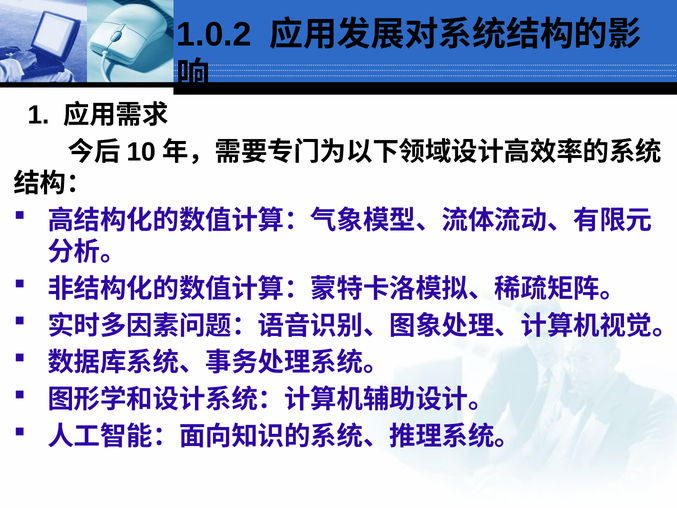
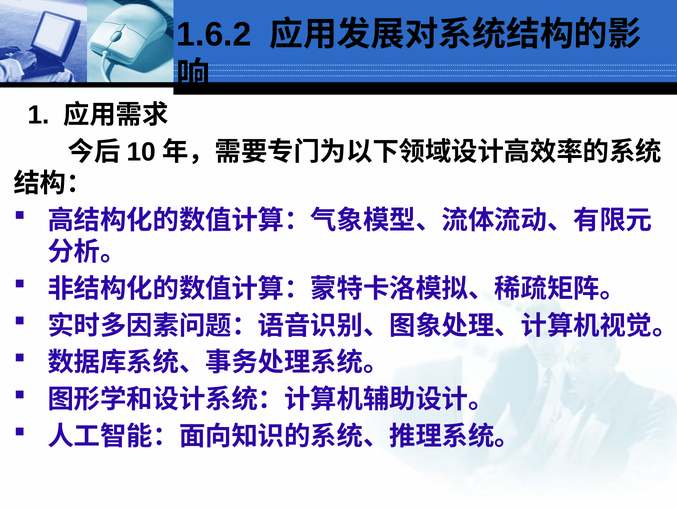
1.0.2: 1.0.2 -> 1.6.2 (214, 34)
